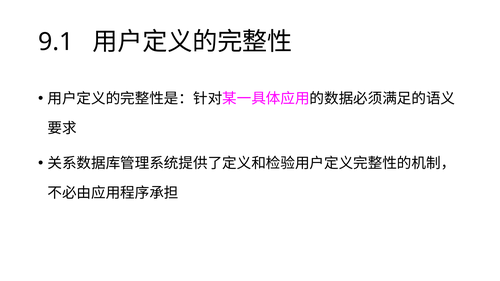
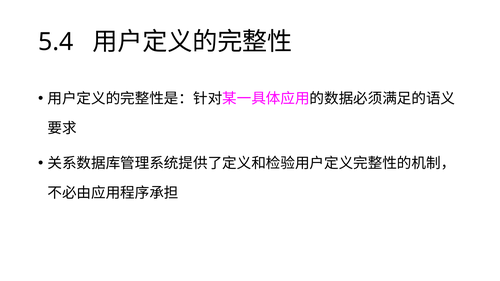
9.1: 9.1 -> 5.4 (56, 42)
